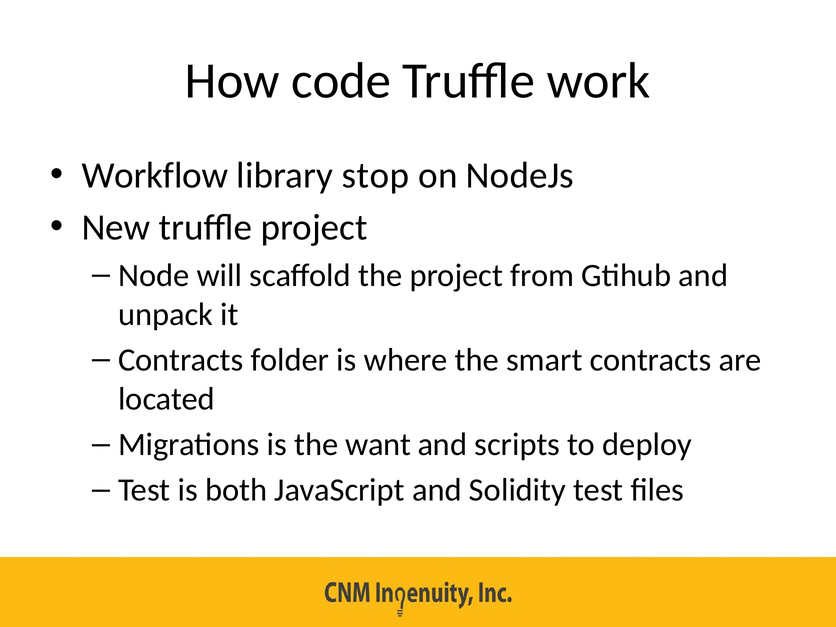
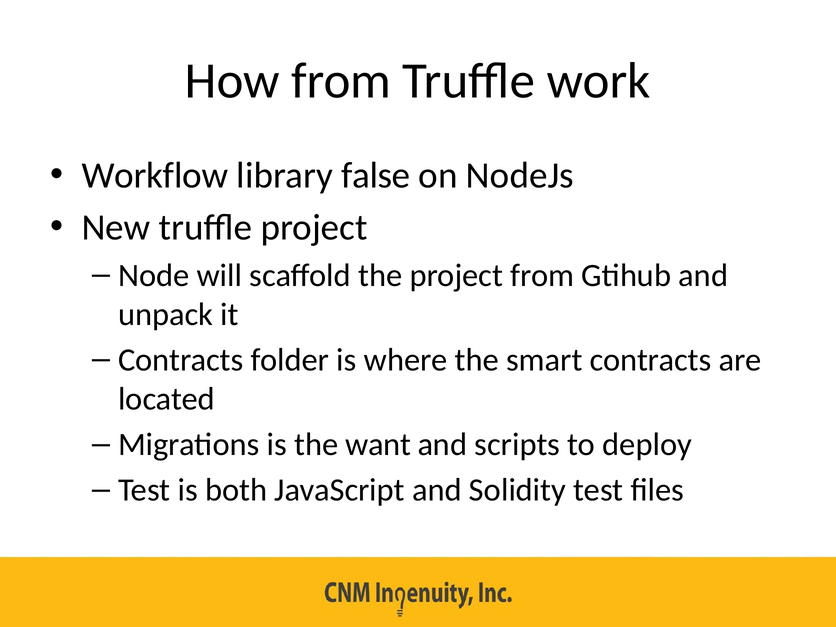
How code: code -> from (341, 81)
stop: stop -> false (376, 175)
